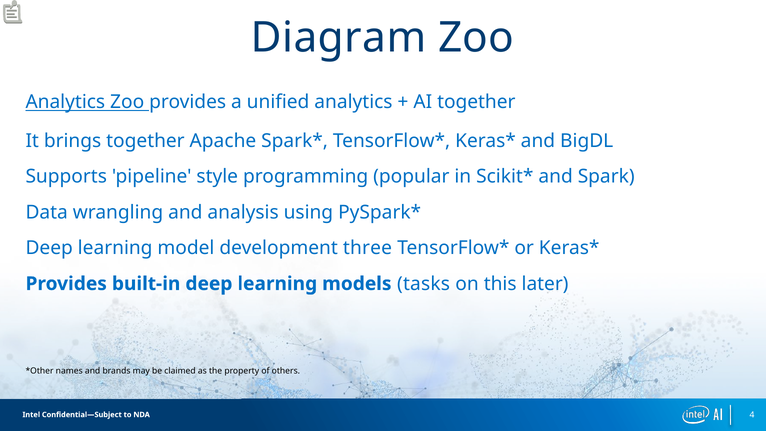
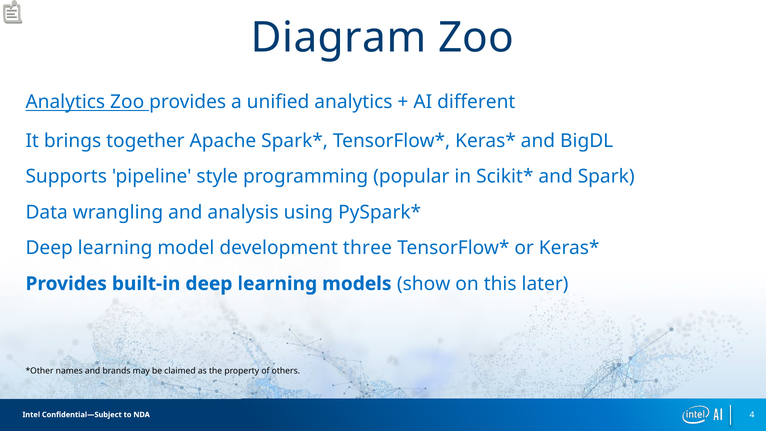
AI together: together -> different (476, 102)
tasks: tasks -> show (424, 284)
